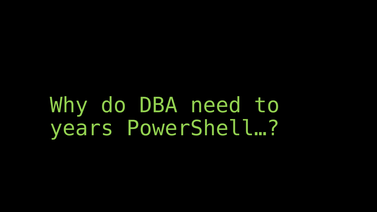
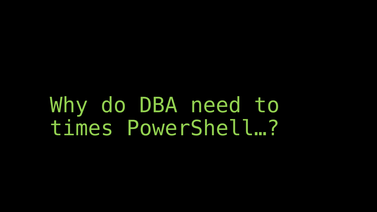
years: years -> times (82, 128)
